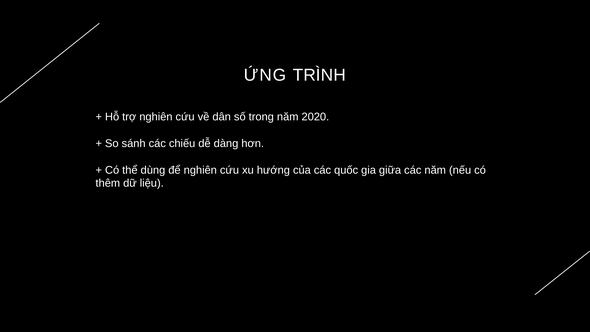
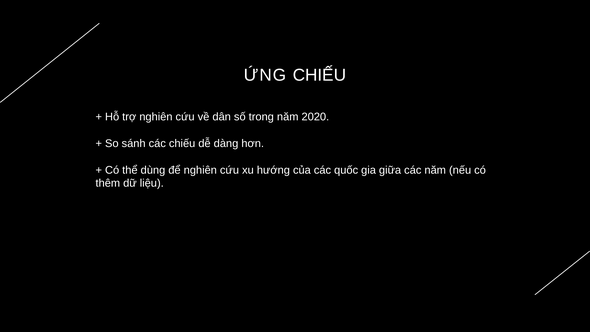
ỨNG TRÌNH: TRÌNH -> CHIẾU (319, 75)
